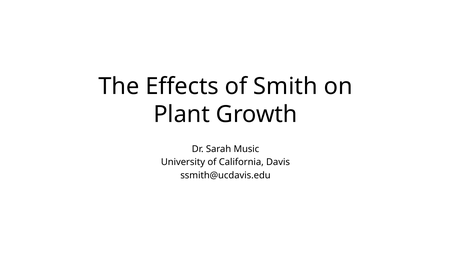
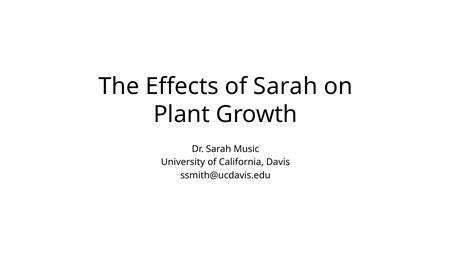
of Smith: Smith -> Sarah (285, 86)
